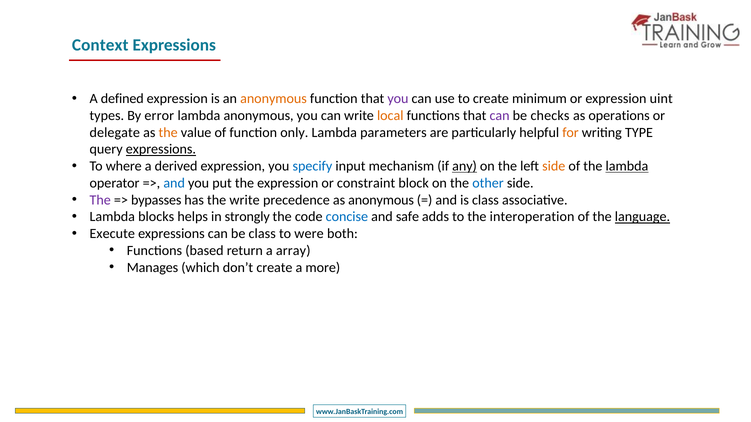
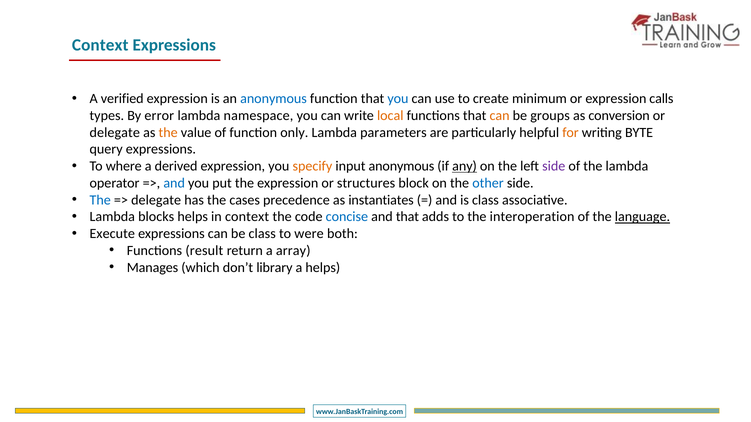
defined: defined -> verified (122, 99)
anonymous colour: orange -> blue (273, 99)
you colour: purple -> blue (398, 99)
uint: uint -> calls (661, 99)
lambda anonymous: anonymous -> namespace (258, 116)
can colour: purple -> orange (500, 116)
checks: checks -> groups (550, 116)
operations: operations -> conversion (619, 116)
TYPE: TYPE -> BYTE (639, 133)
expressions underline: present -> none (161, 149)
specify colour: blue -> orange (312, 166)
input mechanism: mechanism -> anonymous (401, 166)
side colour: orange -> purple (554, 166)
lambda underline: present -> none (627, 166)
constraint: constraint -> structures (366, 183)
The colour: purple -> blue (100, 200)
bypasses: bypasses -> delegate (156, 200)
the write: write -> cases (245, 200)
as anonymous: anonymous -> instantiates (381, 200)
in strongly: strongly -> context (247, 217)
and safe: safe -> that (407, 217)
based: based -> result (204, 251)
don’t create: create -> library (274, 268)
a more: more -> helps (323, 268)
